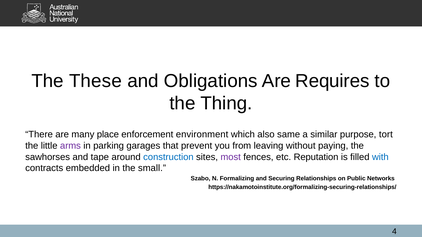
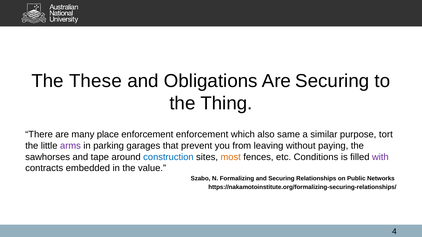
Are Requires: Requires -> Securing (332, 81)
enforcement environment: environment -> enforcement (202, 135)
most colour: purple -> orange (231, 157)
Reputation: Reputation -> Conditions (316, 157)
with colour: blue -> purple (380, 157)
small: small -> value (152, 168)
